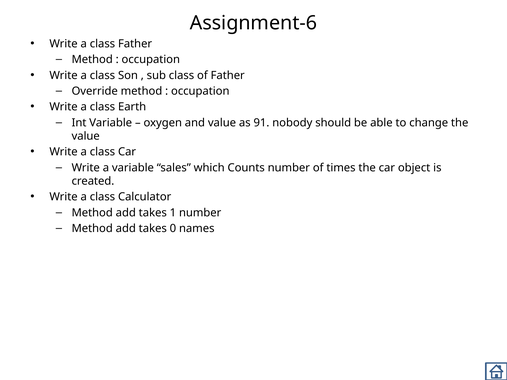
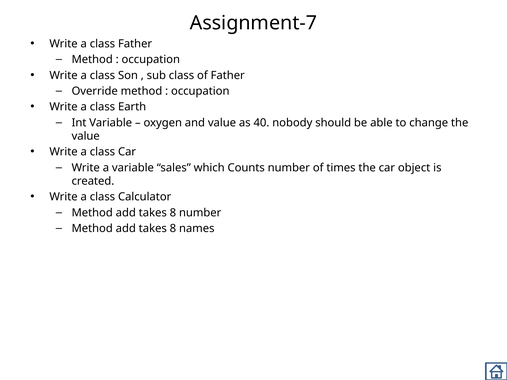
Assignment-6: Assignment-6 -> Assignment-7 (253, 23)
91: 91 -> 40 (261, 123)
1: 1 -> 8 (173, 213)
0: 0 -> 8 (173, 229)
